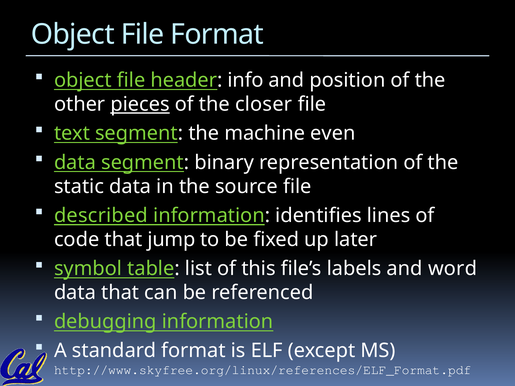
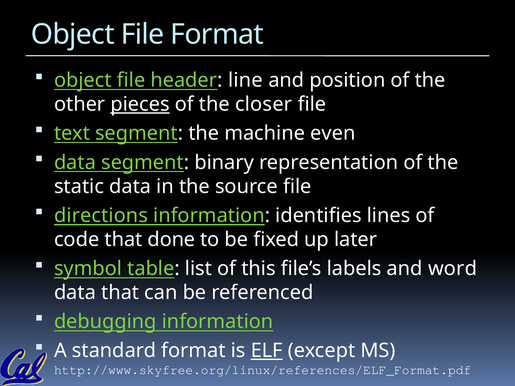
info: info -> line (245, 80)
described: described -> directions (101, 216)
jump: jump -> done (171, 240)
ELF underline: none -> present (267, 351)
